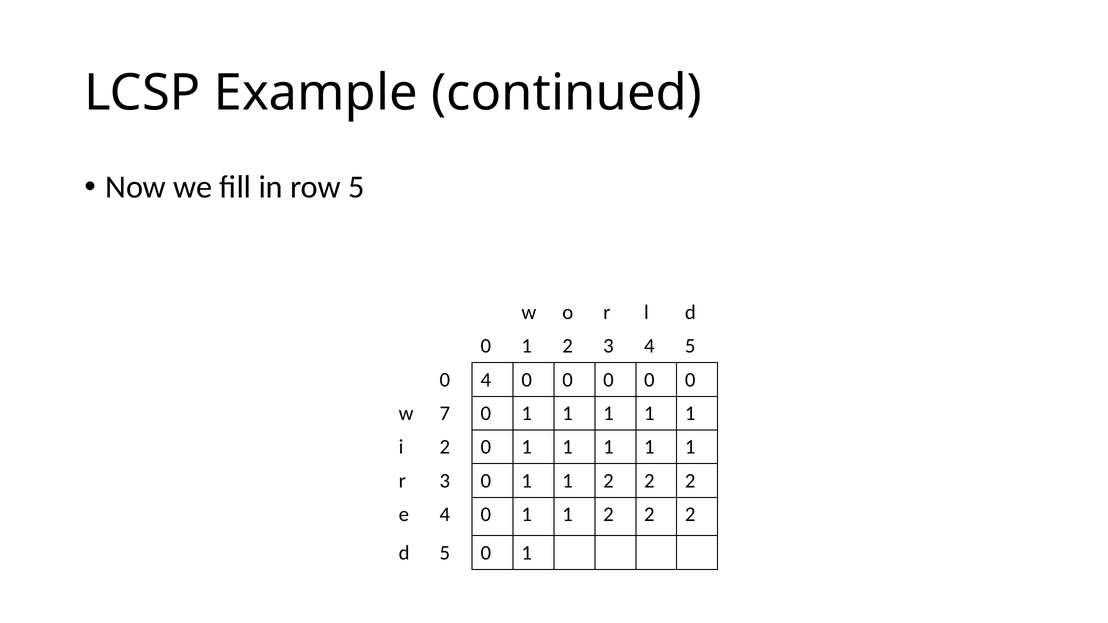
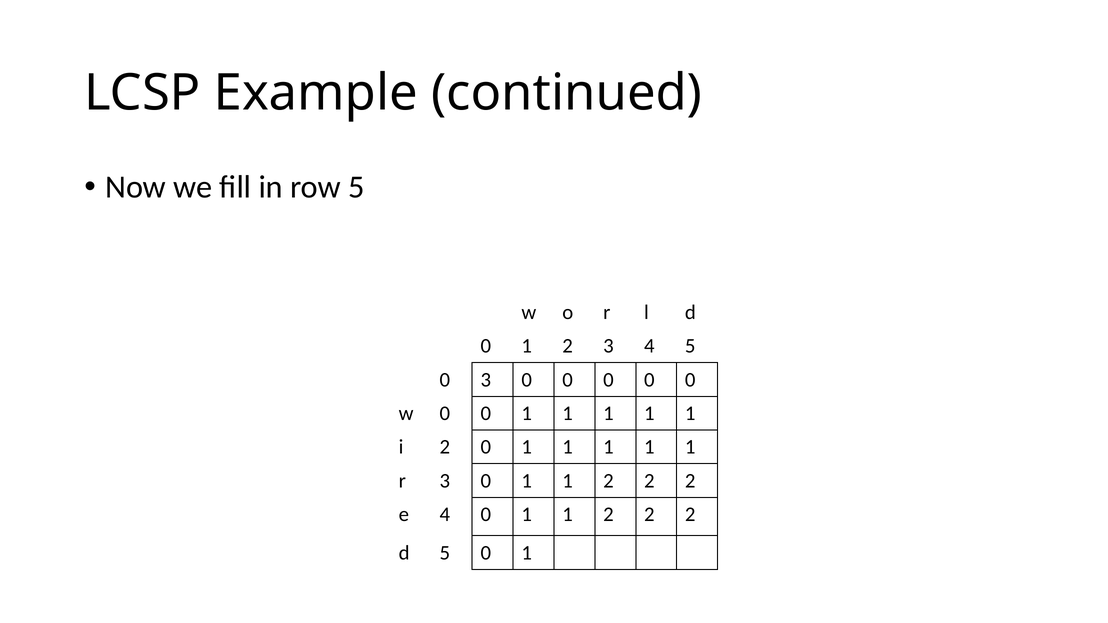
0 4: 4 -> 3 (486, 380)
w 7: 7 -> 0 (445, 414)
